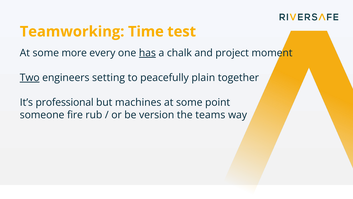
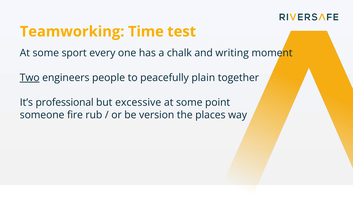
more: more -> sport (74, 53)
has underline: present -> none (147, 53)
project: project -> writing (232, 53)
setting: setting -> people (109, 78)
machines: machines -> excessive (138, 102)
teams: teams -> places (210, 115)
